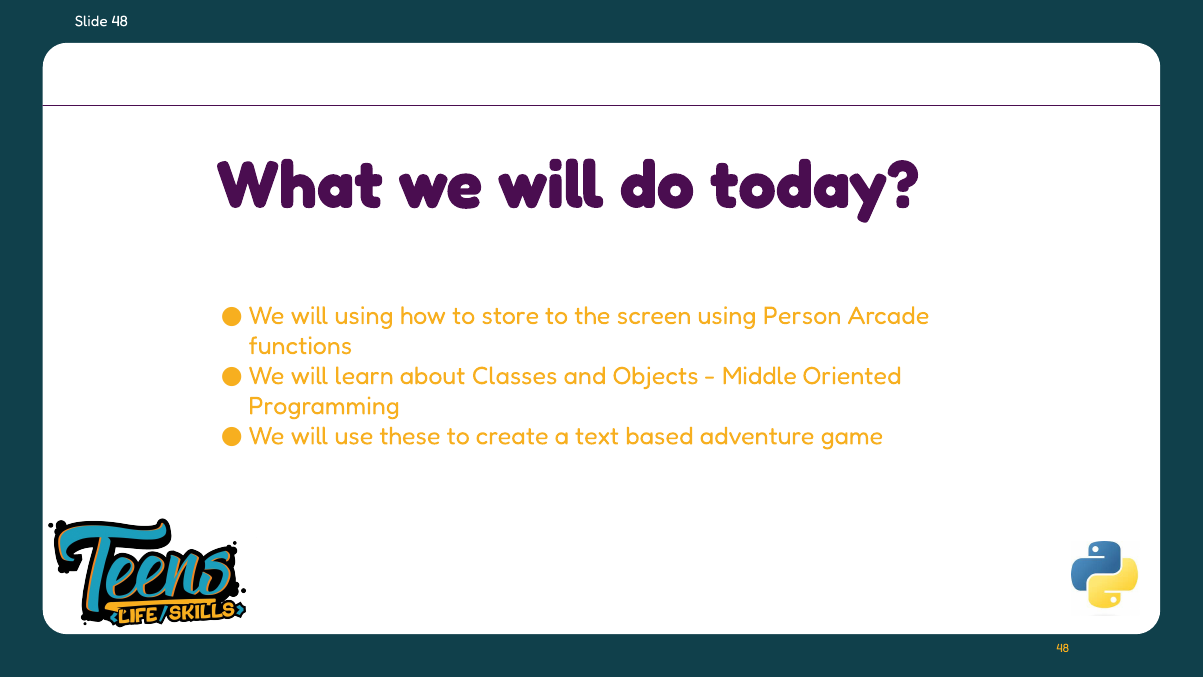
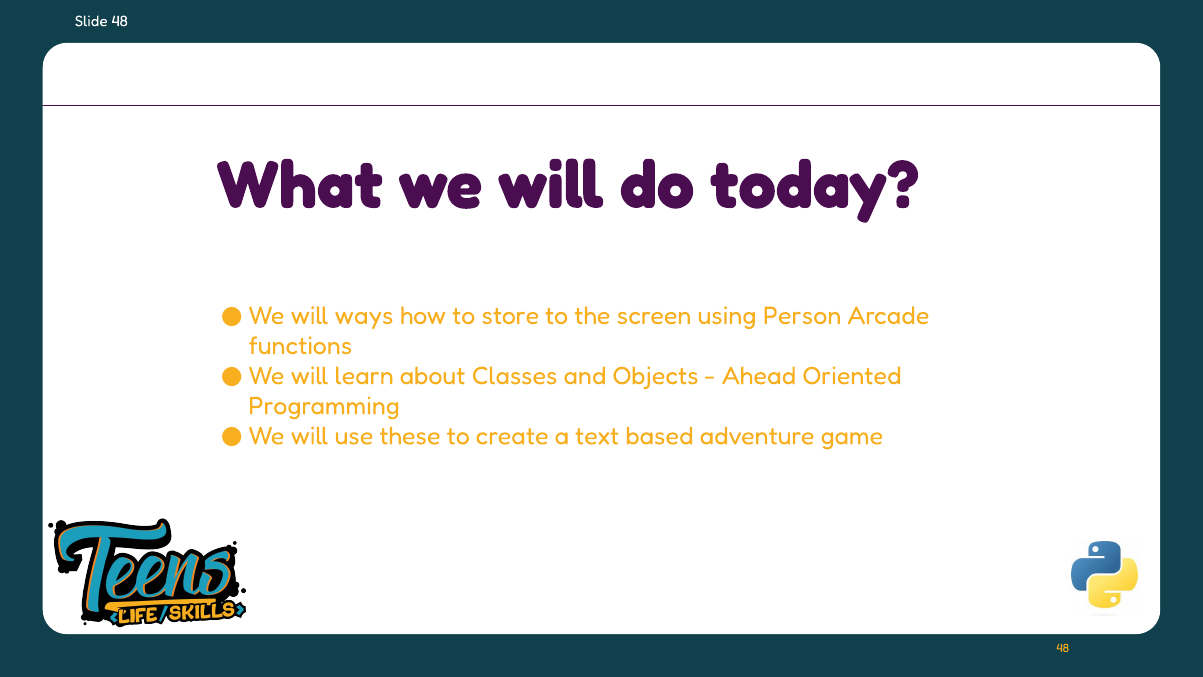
will using: using -> ways (364, 315)
Middle: Middle -> Ahead (759, 376)
